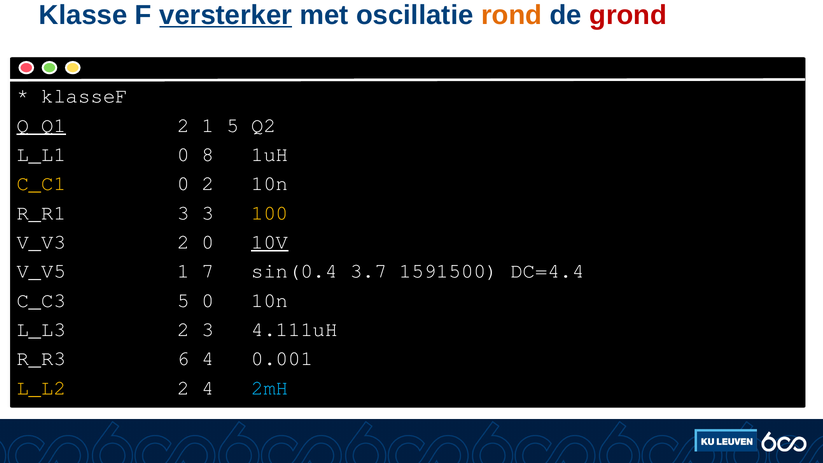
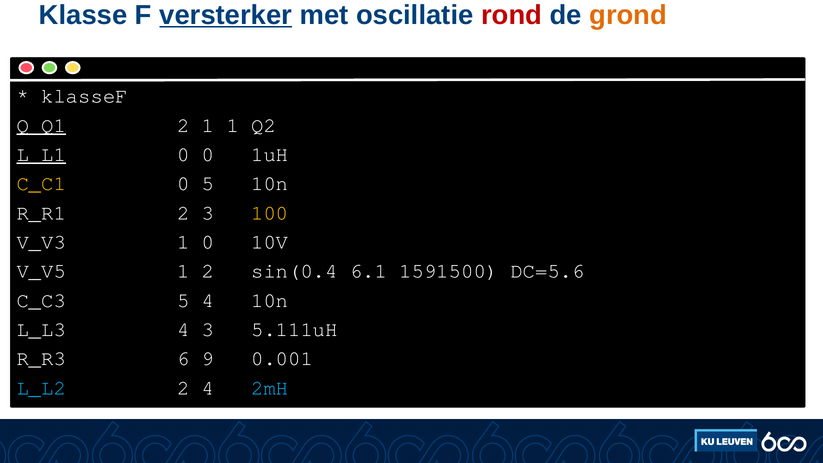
rond colour: orange -> red (512, 15)
grond colour: red -> orange (628, 15)
1 5: 5 -> 1 (233, 125)
L_L1 underline: none -> present (41, 154)
0 8: 8 -> 0 (208, 154)
0 2: 2 -> 5 (208, 184)
R_R1 3: 3 -> 2 (183, 213)
V_V3 2: 2 -> 1 (183, 242)
10V underline: present -> none (270, 242)
1 7: 7 -> 2 (208, 271)
3.7: 3.7 -> 6.1 (369, 271)
DC=4.4: DC=4.4 -> DC=5.6 (548, 271)
5 0: 0 -> 4 (208, 300)
L_L3 2: 2 -> 4 (183, 329)
4.111uH: 4.111uH -> 5.111uH (294, 329)
6 4: 4 -> 9 (208, 359)
L_L2 colour: yellow -> light blue (41, 388)
